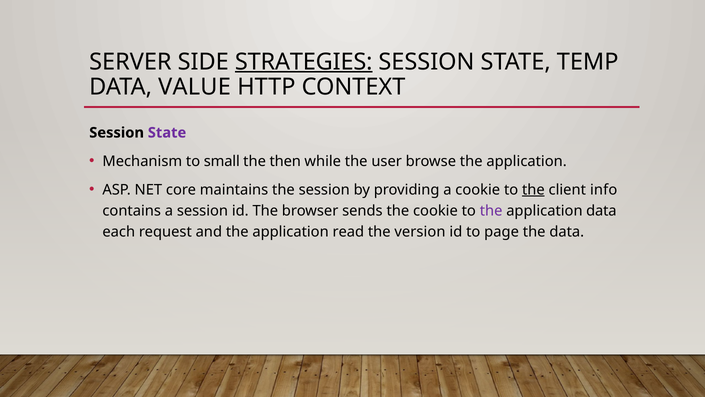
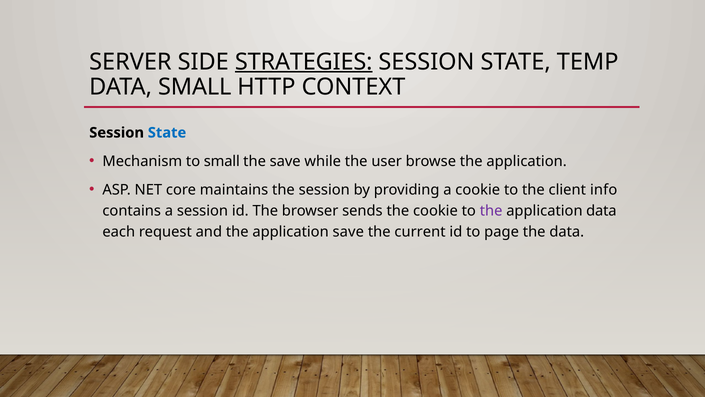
DATA VALUE: VALUE -> SMALL (195, 87)
State colour: purple -> blue (167, 133)
the then: then -> save (285, 161)
the underline: present -> none (533, 190)
application read: read -> save (348, 232)
version: version -> current (420, 232)
